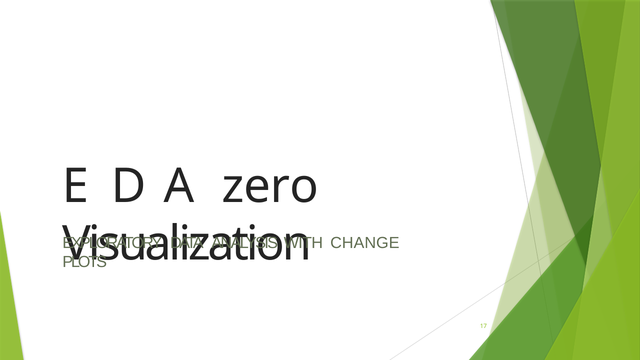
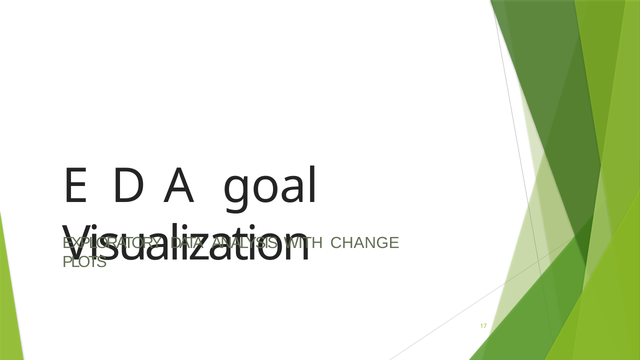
zero: zero -> goal (270, 187)
